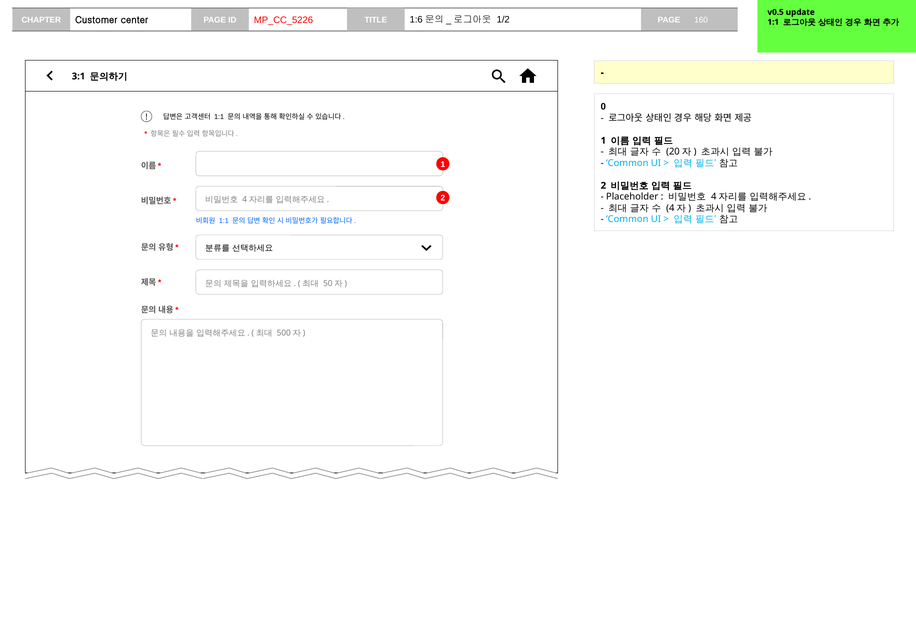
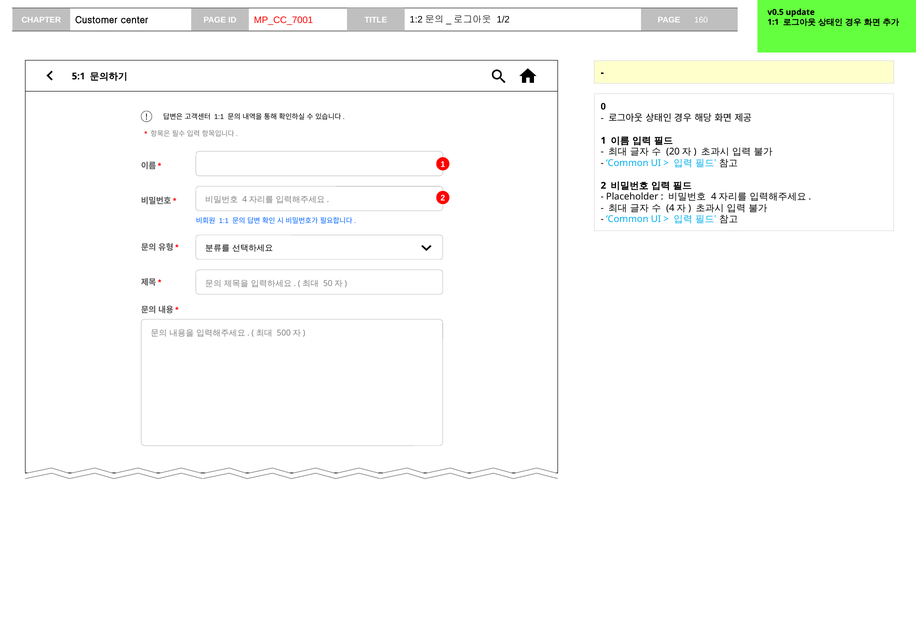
MP_CC_5226: MP_CC_5226 -> MP_CC_7001 (283, 20)
1:6: 1:6 -> 1:2 (416, 20)
3:1: 3:1 -> 5:1 (78, 76)
